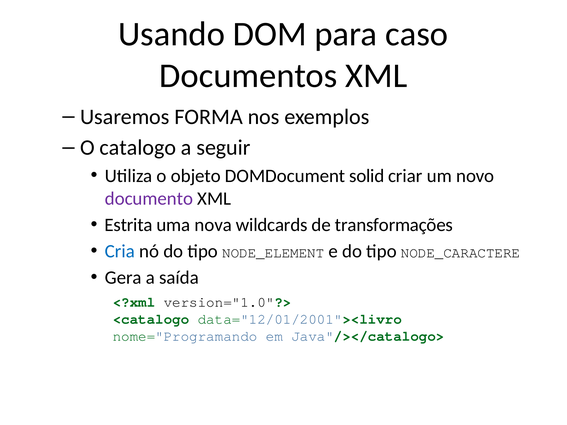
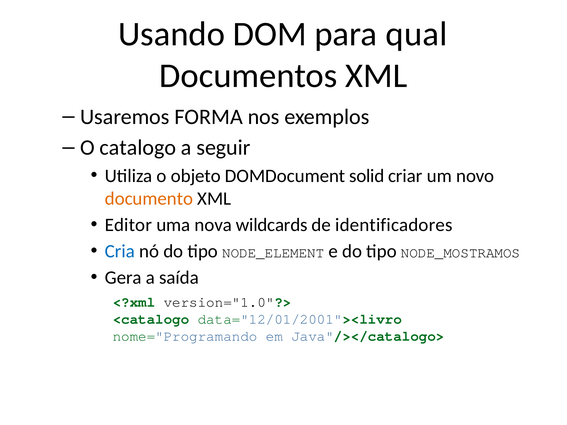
caso: caso -> qual (416, 34)
documento colour: purple -> orange (149, 199)
Estrita: Estrita -> Editor (128, 225)
transformações: transformações -> identificadores (394, 225)
NODE_CARACTERE: NODE_CARACTERE -> NODE_MOSTRAMOS (460, 253)
